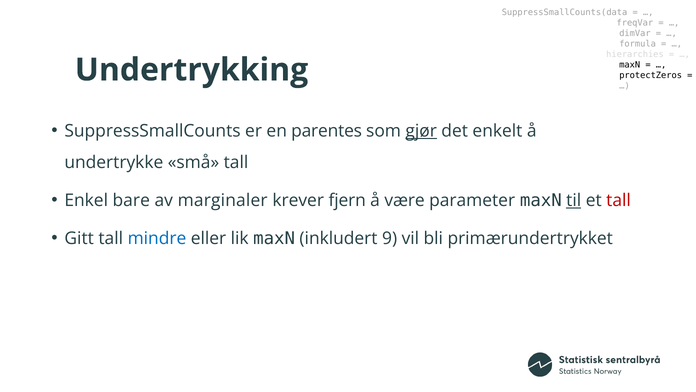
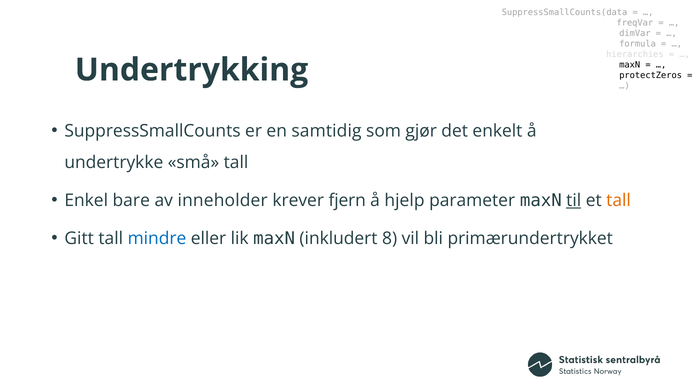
parentes: parentes -> samtidig (326, 131)
gjør underline: present -> none (421, 131)
marginaler: marginaler -> inneholder (223, 200)
være: være -> hjelp (404, 200)
tall colour: red -> orange (619, 200)
9: 9 -> 8 (390, 238)
